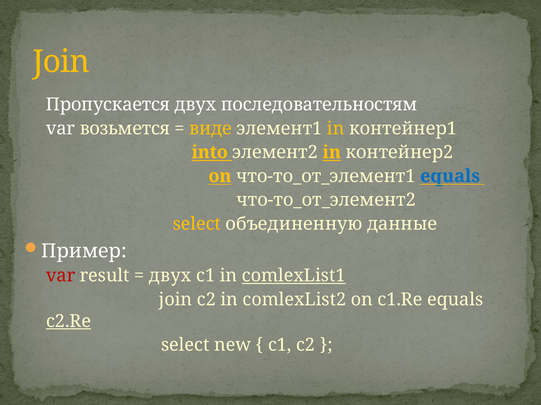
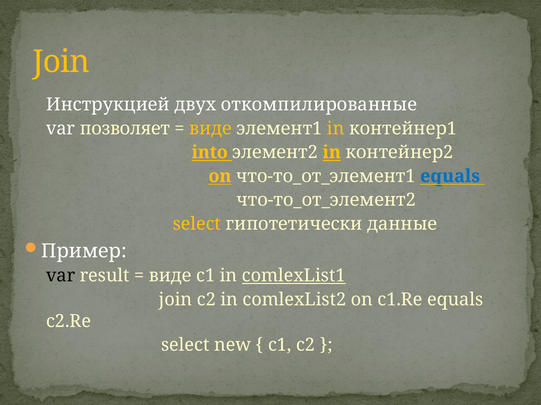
Пропускается: Пропускается -> Инструкцией (108, 105)
последовательностям: последовательностям -> откомпилированные (319, 105)
возьмется: возьмется -> позволяет (125, 129)
объединенную: объединенную -> гипотетически (294, 224)
var colour: red -> black (61, 276)
двух: двух -> виде (170, 276)
c2.Re underline: present -> none (69, 322)
